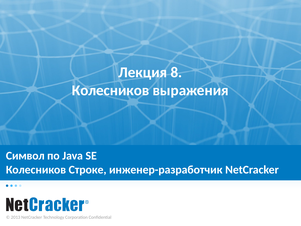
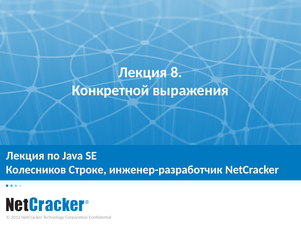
Колесников: Колесников -> Конкретной (111, 90)
Символ: Символ -> Лекция (25, 156)
